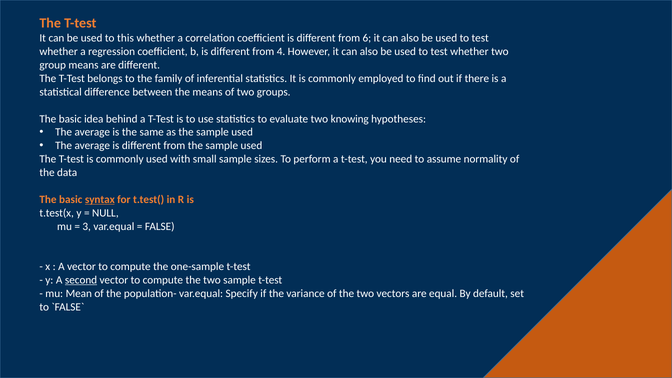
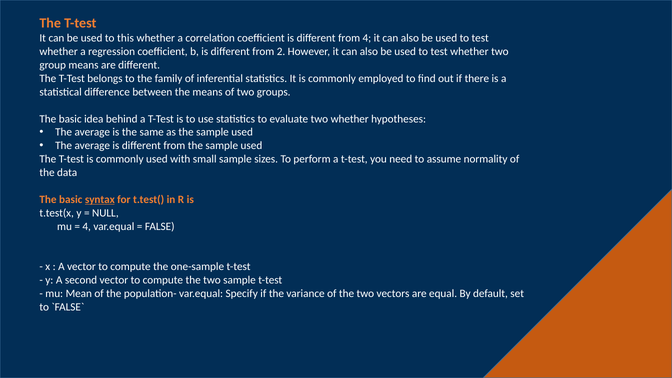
from 6: 6 -> 4 (367, 38)
4: 4 -> 2 (281, 52)
two knowing: knowing -> whether (350, 119)
3: 3 -> 4 (87, 226)
second underline: present -> none (81, 280)
